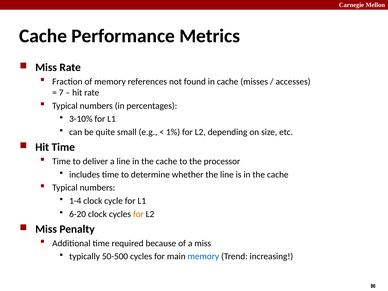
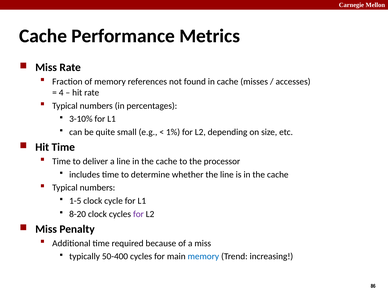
7: 7 -> 4 (61, 93)
1-4: 1-4 -> 1-5 (75, 201)
6-20: 6-20 -> 8-20 (78, 214)
for colour: orange -> purple (138, 214)
50-500: 50-500 -> 50-400 (115, 256)
